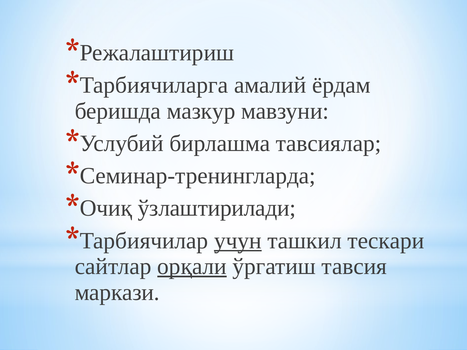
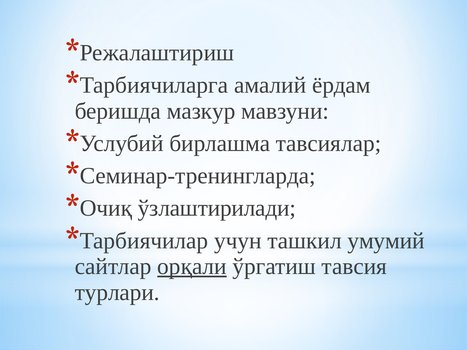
учун underline: present -> none (238, 241)
тескари: тескари -> умумий (386, 241)
маркази: маркази -> турлари (117, 293)
